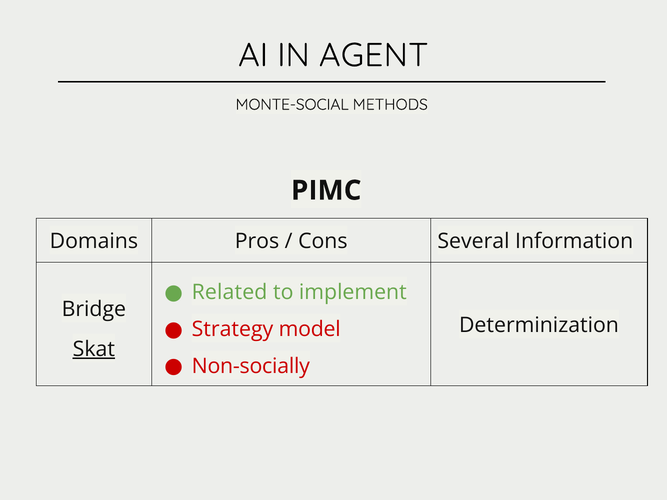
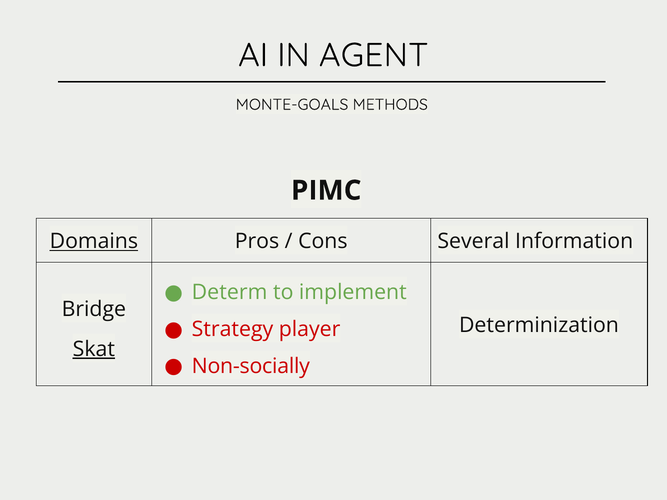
MONTE-SOCIAL: MONTE-SOCIAL -> MONTE-GOALS (292, 105)
Domains underline: none -> present (94, 242)
Related: Related -> Determ (230, 293)
model: model -> player (310, 329)
